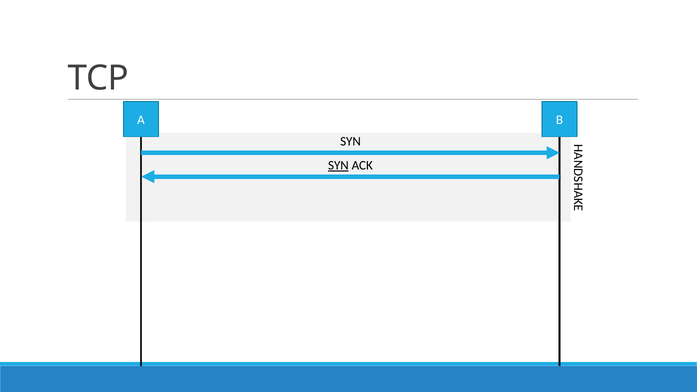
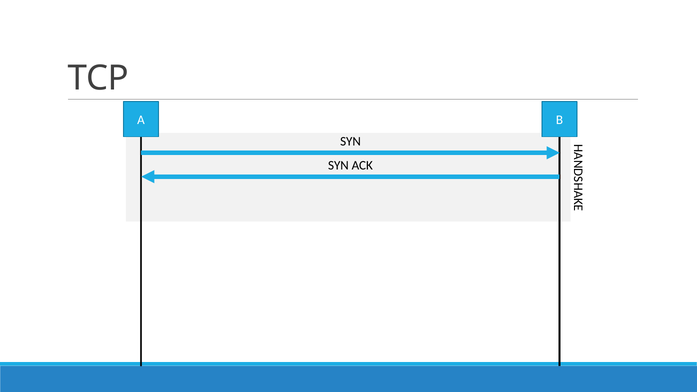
SYN underline: present -> none (338, 165)
